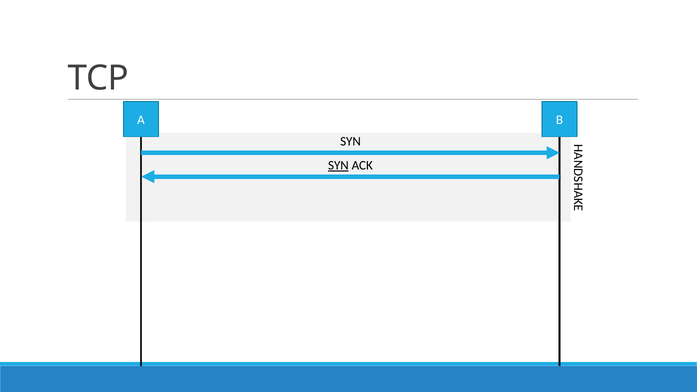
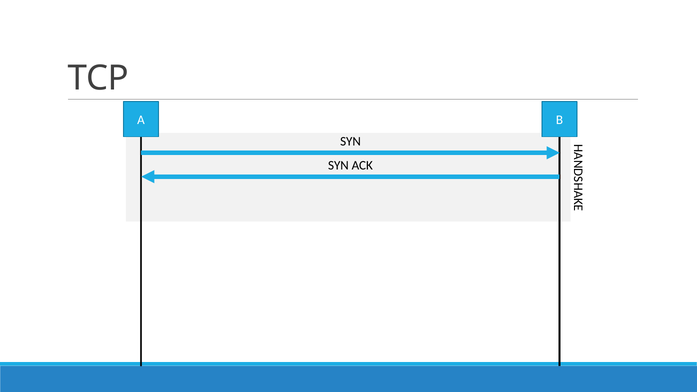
SYN underline: present -> none (338, 165)
